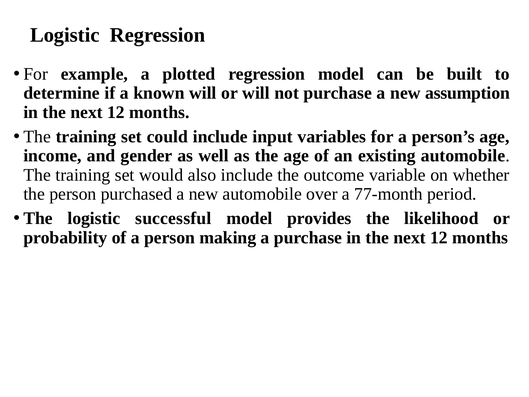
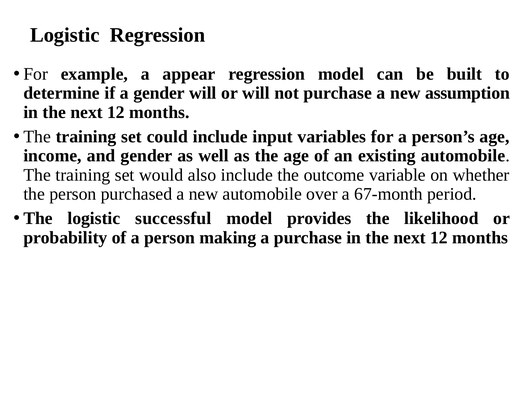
plotted: plotted -> appear (189, 74)
a known: known -> gender (159, 93)
77-month: 77-month -> 67-month (388, 194)
